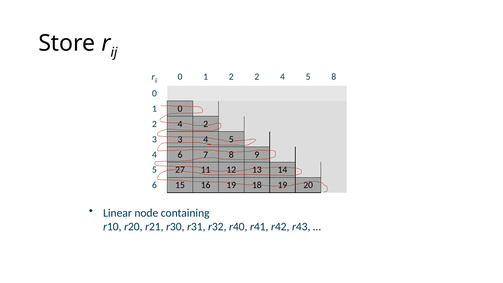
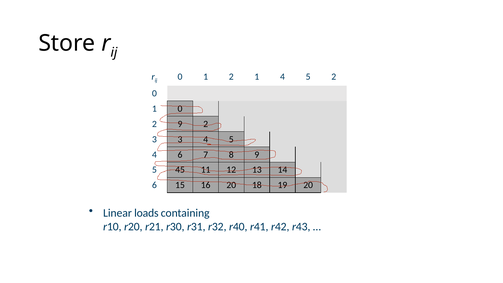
2 2: 2 -> 1 (257, 77)
5 8: 8 -> 2 (334, 77)
4: 4 -> 9 (180, 124)
27: 27 -> 45 (180, 170)
16 19: 19 -> 20 (231, 185)
node: node -> loads (146, 213)
